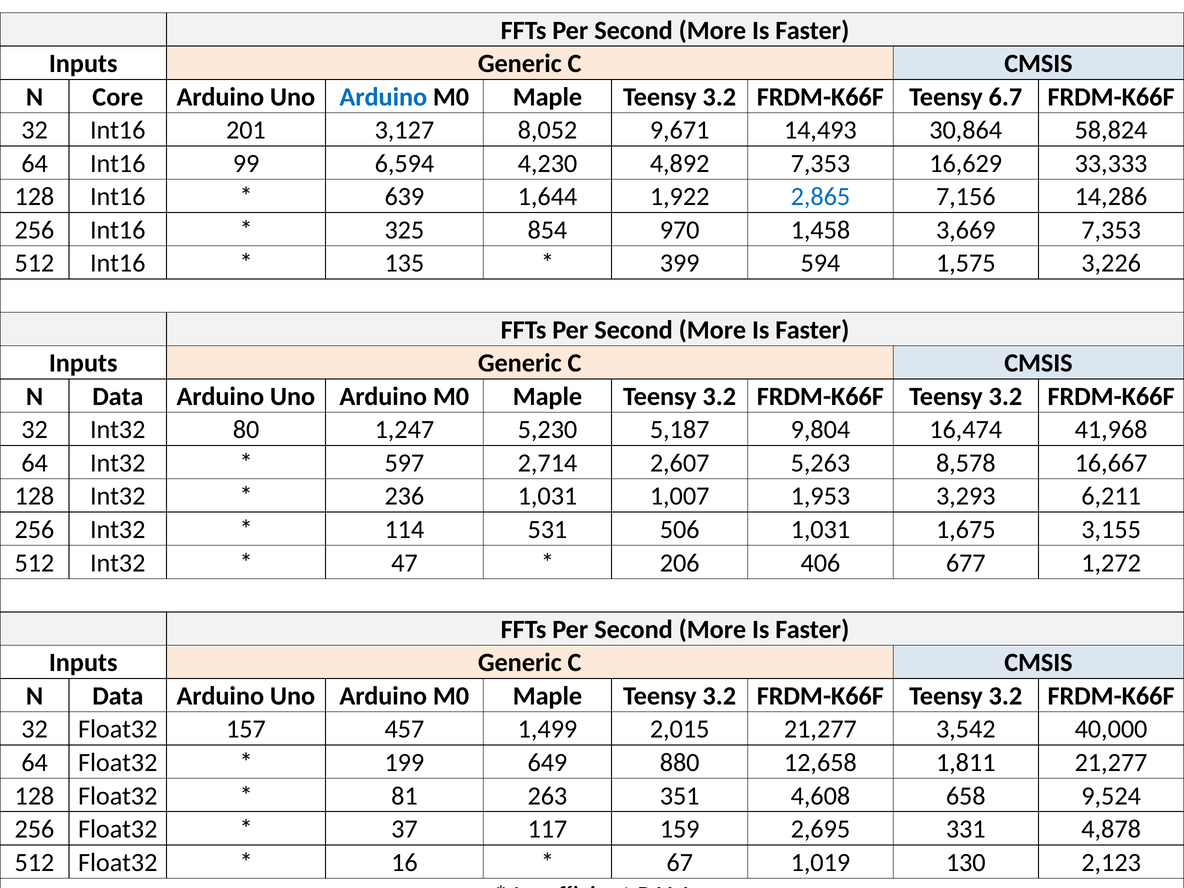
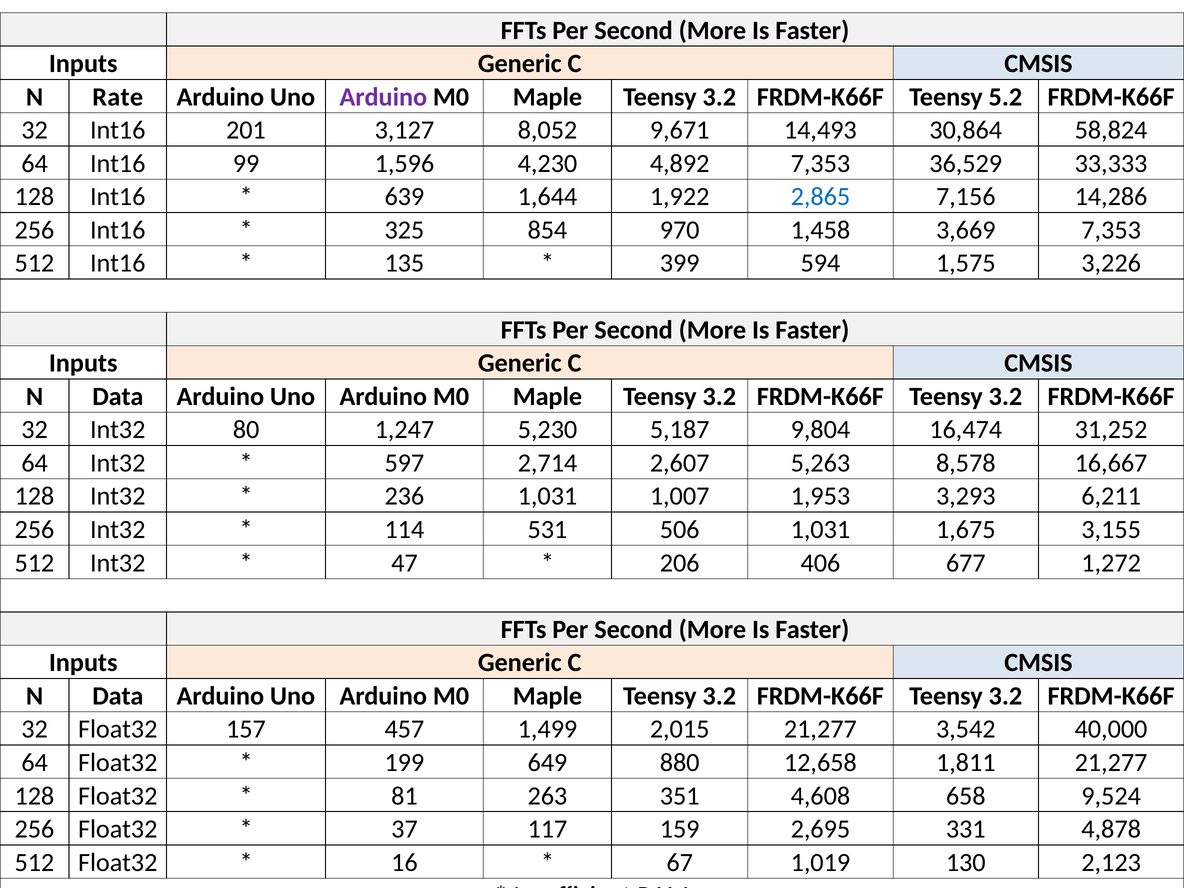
Core: Core -> Rate (118, 97)
Arduino colour: blue -> purple (383, 97)
6.7: 6.7 -> 5.2 (1005, 97)
6,594: 6,594 -> 1,596 (404, 163)
16,629: 16,629 -> 36,529 (966, 163)
41,968: 41,968 -> 31,252 (1111, 430)
